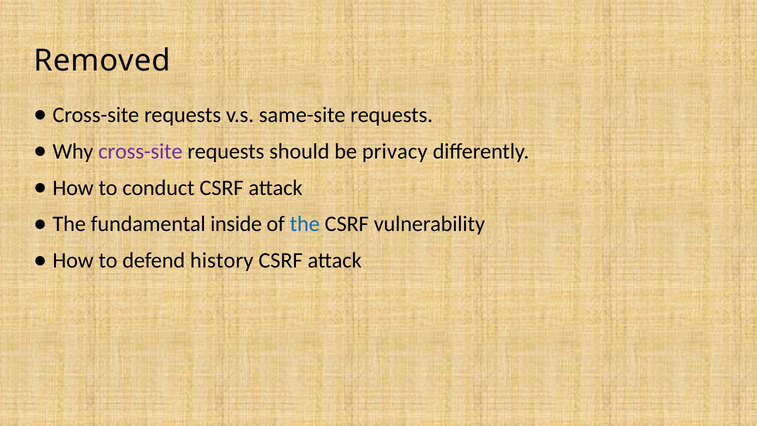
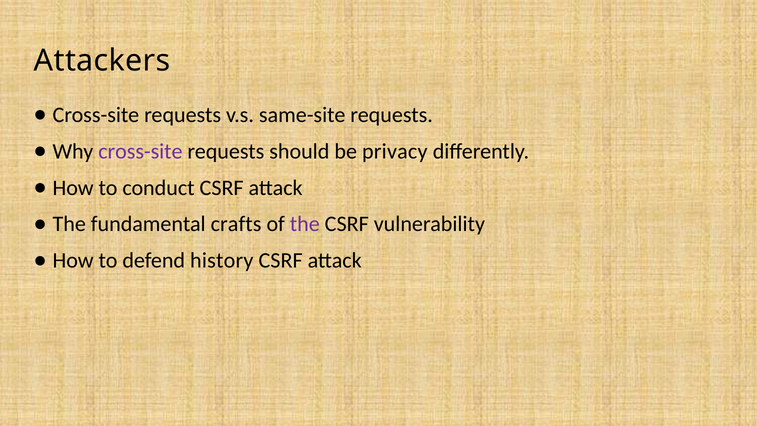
Removed: Removed -> Attackers (102, 61)
inside: inside -> crafts (236, 224)
the colour: blue -> purple (305, 224)
